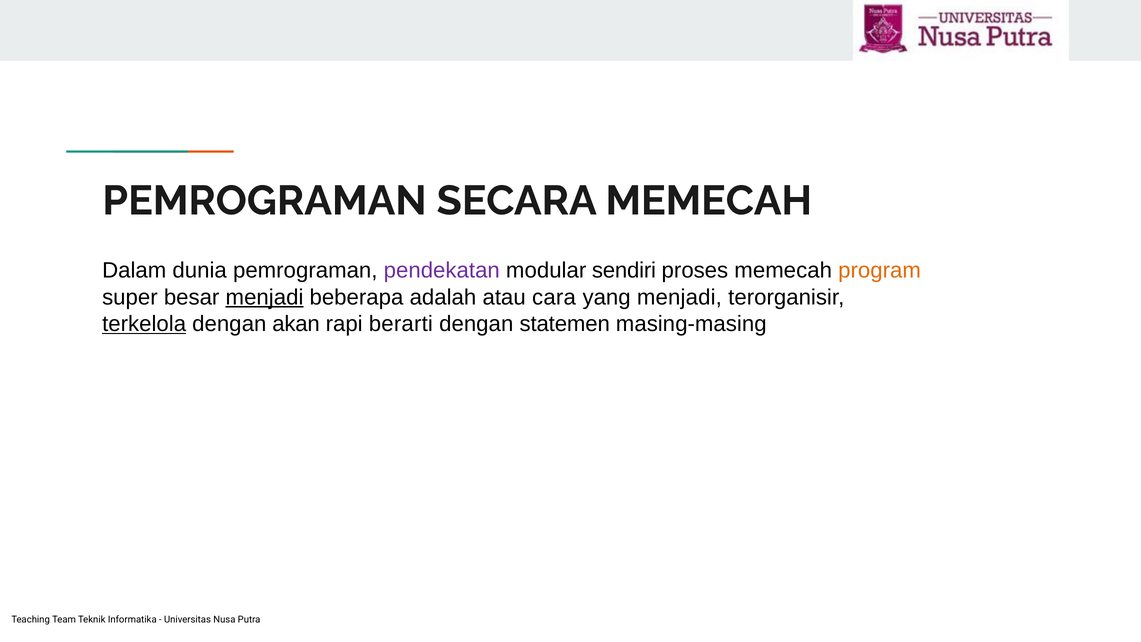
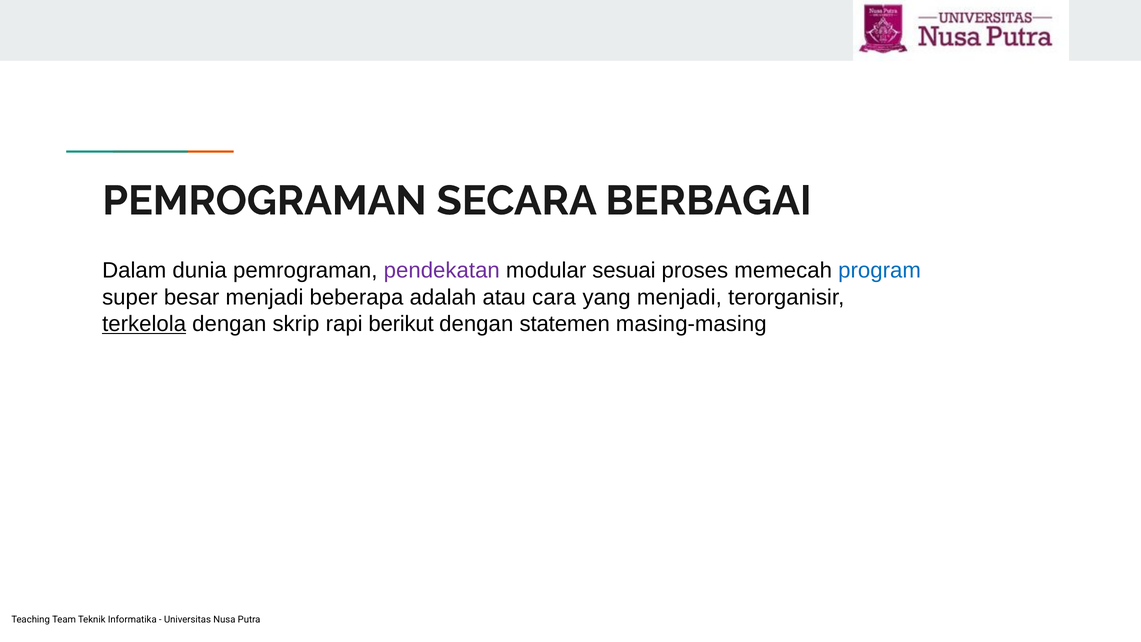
SECARA MEMECAH: MEMECAH -> BERBAGAI (709, 201)
sendiri: sendiri -> sesuai (624, 271)
program colour: orange -> blue (880, 271)
menjadi underline: present -> none (265, 297)
akan: akan -> skrip (296, 324)
berarti: berarti -> berikut (401, 324)
